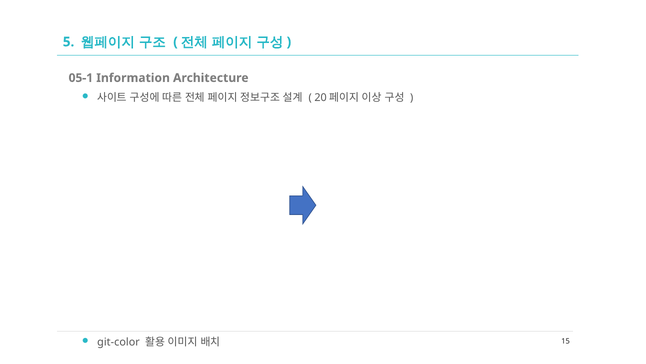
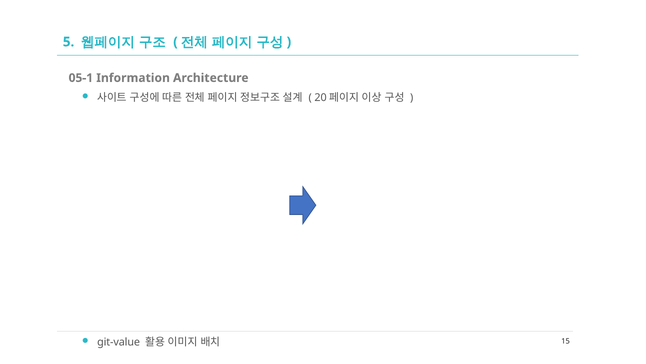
git-color: git-color -> git-value (119, 342)
